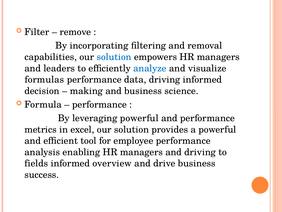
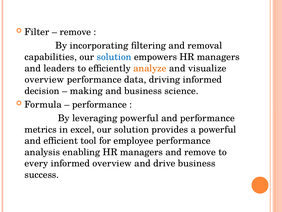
analyze colour: blue -> orange (150, 68)
formulas: formulas -> overview (44, 79)
and driving: driving -> remove (200, 152)
fields: fields -> every (36, 163)
